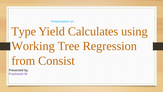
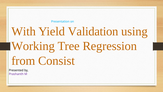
Type: Type -> With (24, 31)
Calculates: Calculates -> Validation (93, 31)
